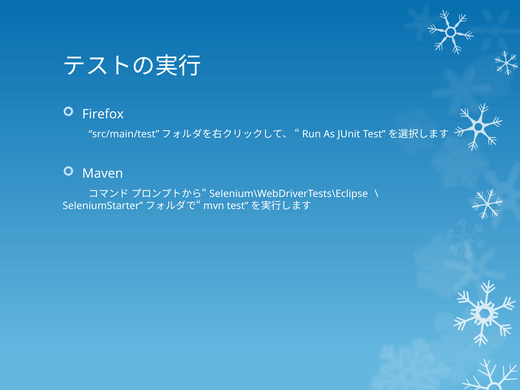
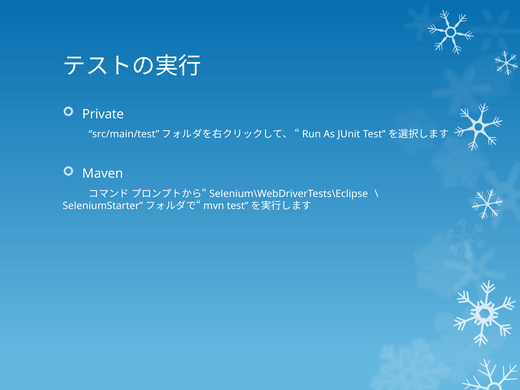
Firefox: Firefox -> Private (103, 114)
